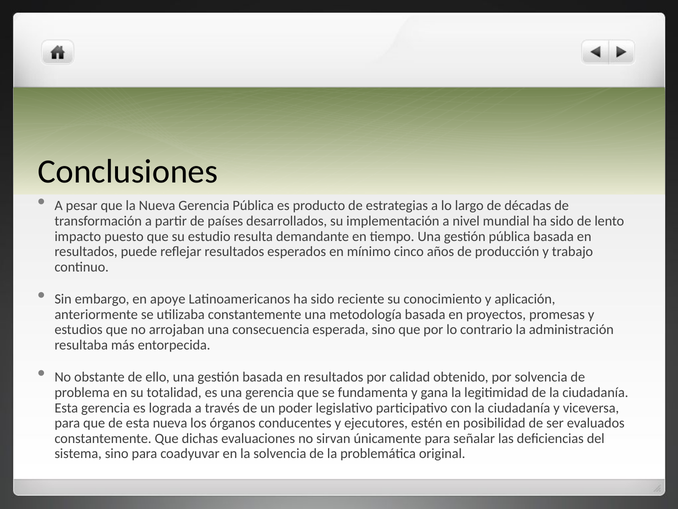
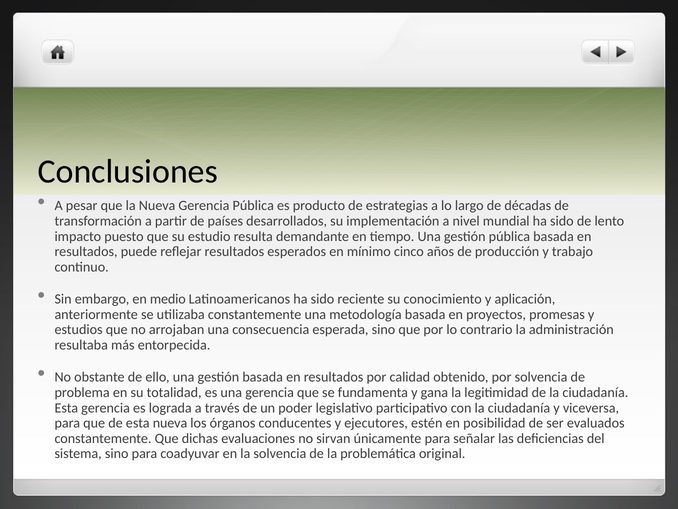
apoye: apoye -> medio (168, 299)
